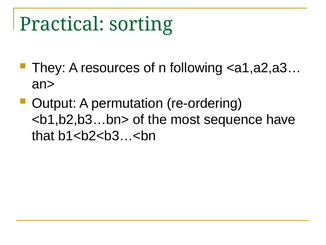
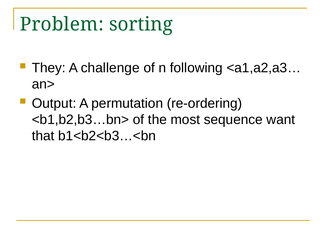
Practical: Practical -> Problem (62, 24)
resources: resources -> challenge (110, 68)
have: have -> want (281, 119)
